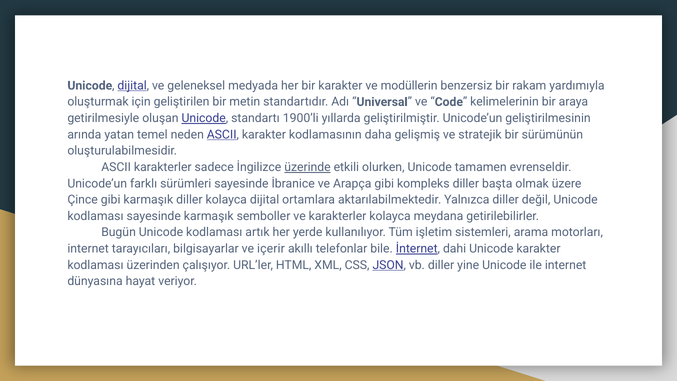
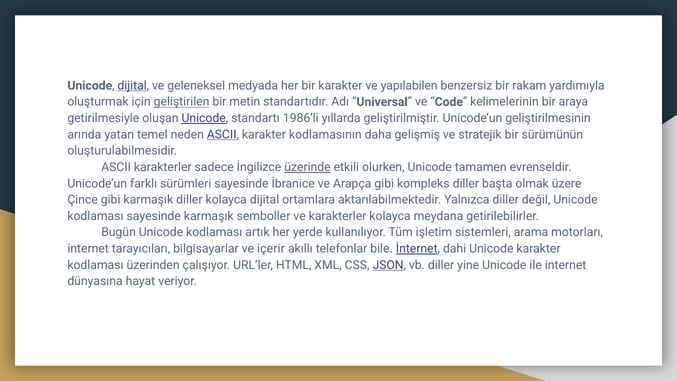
modüllerin: modüllerin -> yapılabilen (409, 86)
geliştirilen underline: none -> present (182, 102)
1900’li: 1900’li -> 1986’li (301, 118)
